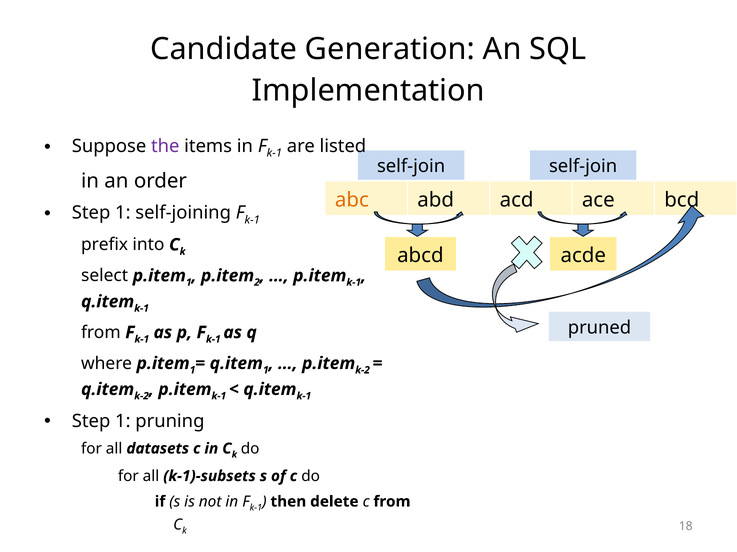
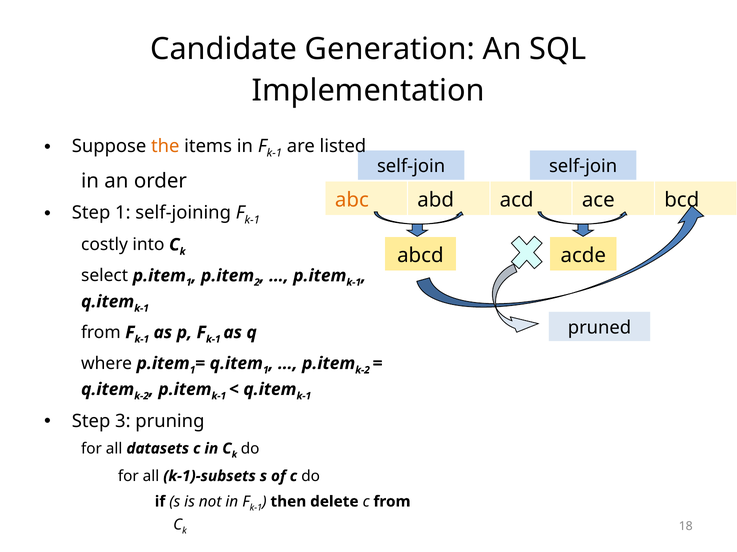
the colour: purple -> orange (165, 146)
prefix: prefix -> costly (105, 245)
1: 1 -> 3 (123, 422)
